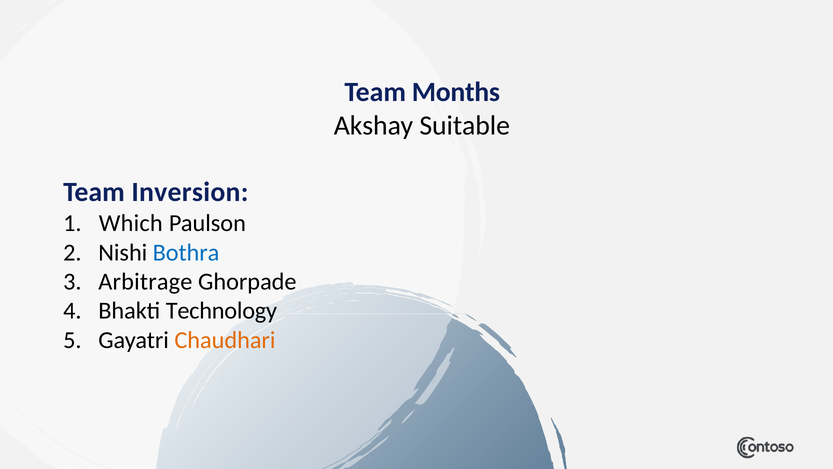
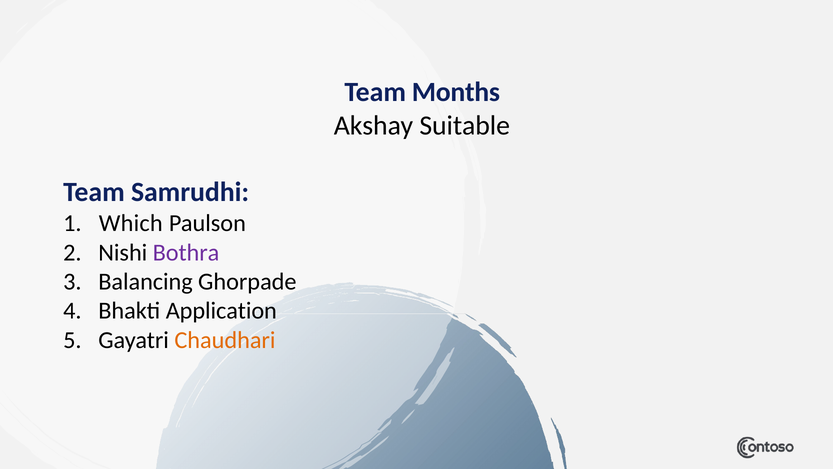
Inversion: Inversion -> Samrudhi (190, 192)
Bothra colour: blue -> purple (186, 252)
Arbitrage: Arbitrage -> Balancing (146, 281)
Technology: Technology -> Application (221, 311)
